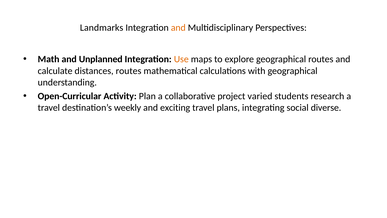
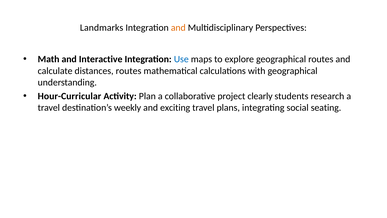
Unplanned: Unplanned -> Interactive (101, 59)
Use colour: orange -> blue (181, 59)
Open-Curricular: Open-Curricular -> Hour-Curricular (69, 96)
varied: varied -> clearly (260, 96)
diverse: diverse -> seating (326, 108)
